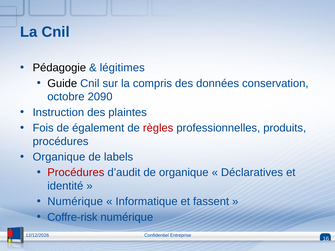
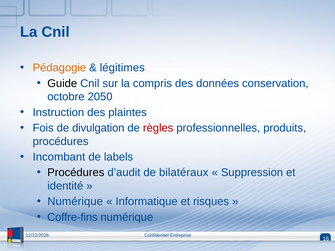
Pédagogie colour: black -> orange (59, 68)
2090: 2090 -> 2050 (100, 97)
également: également -> divulgation (98, 128)
Organique: Organique -> Incombant (59, 157)
Procédures colour: red -> black (76, 173)
de organique: organique -> bilatéraux (184, 173)
Déclaratives: Déclaratives -> Suppression (252, 173)
fassent: fassent -> risques (211, 202)
Coffre-risk: Coffre-risk -> Coffre-fins (72, 217)
